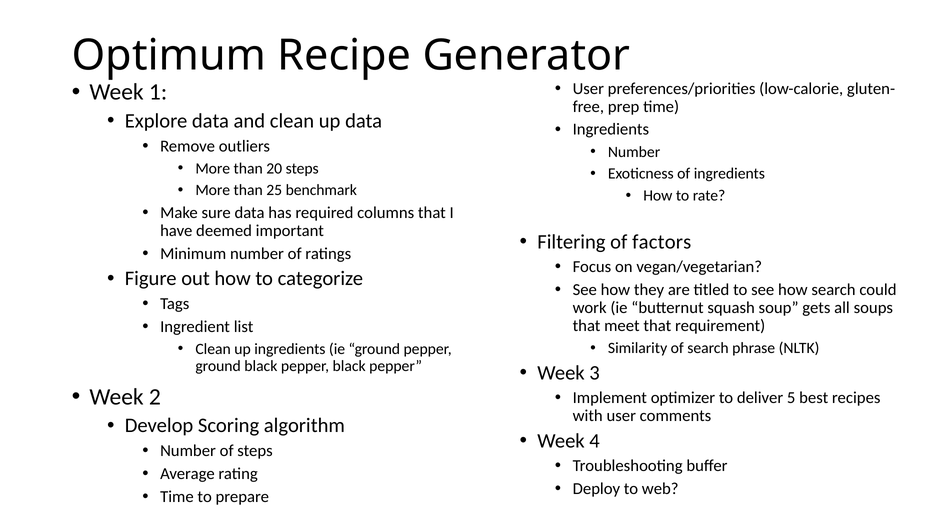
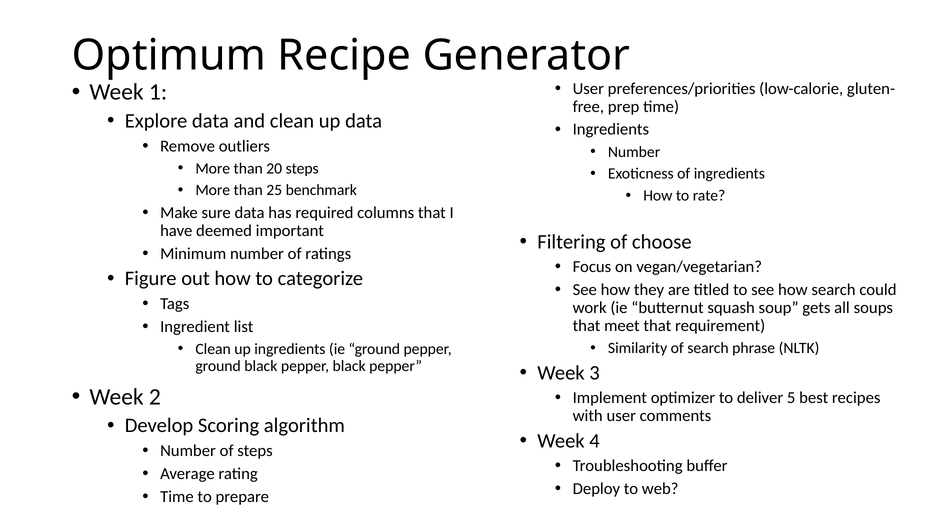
factors: factors -> choose (662, 242)
